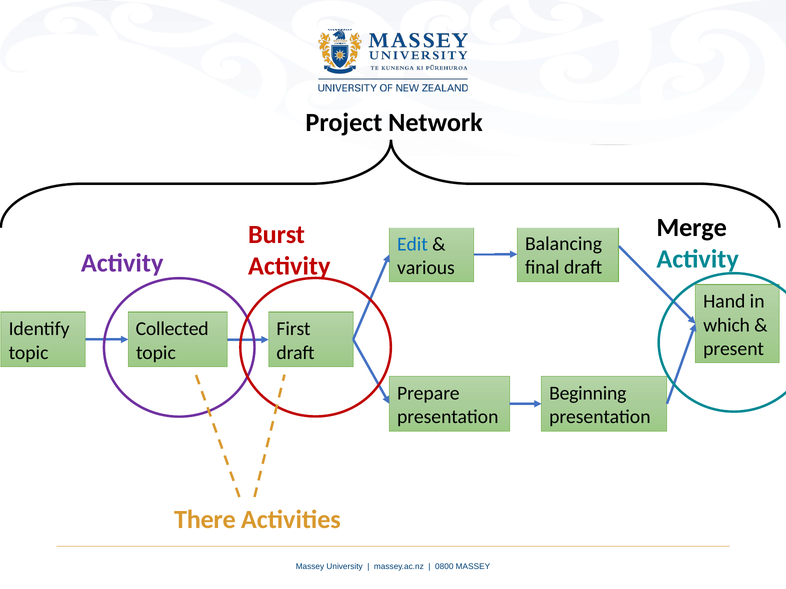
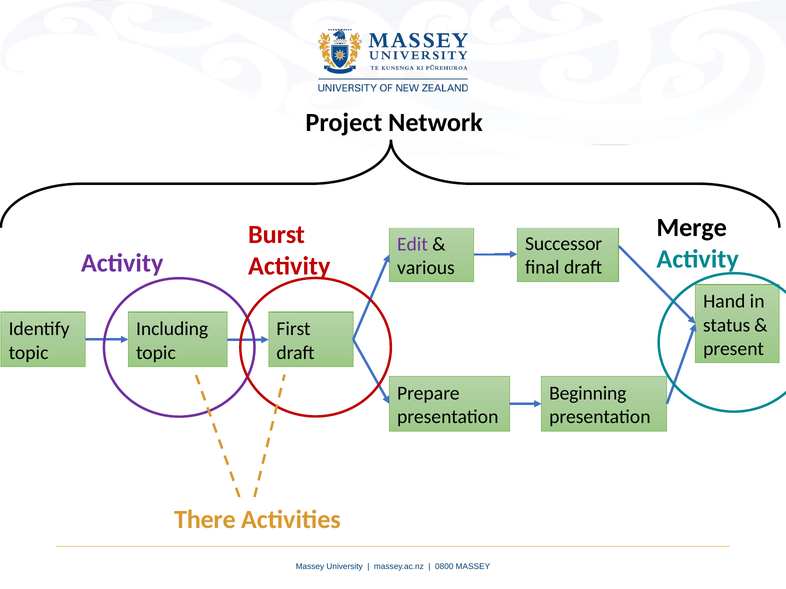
Balancing: Balancing -> Successor (564, 244)
Edit colour: blue -> purple (412, 244)
which: which -> status (727, 325)
Collected: Collected -> Including (172, 329)
